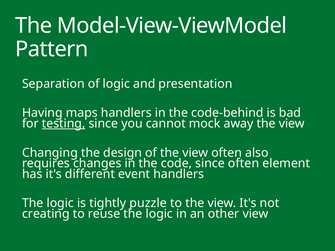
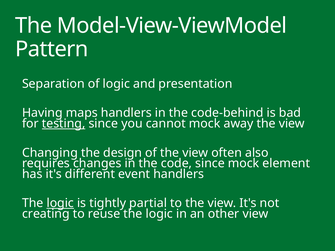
since often: often -> mock (244, 164)
logic underline: none -> present (60, 203)
puzzle: puzzle -> partial (148, 203)
